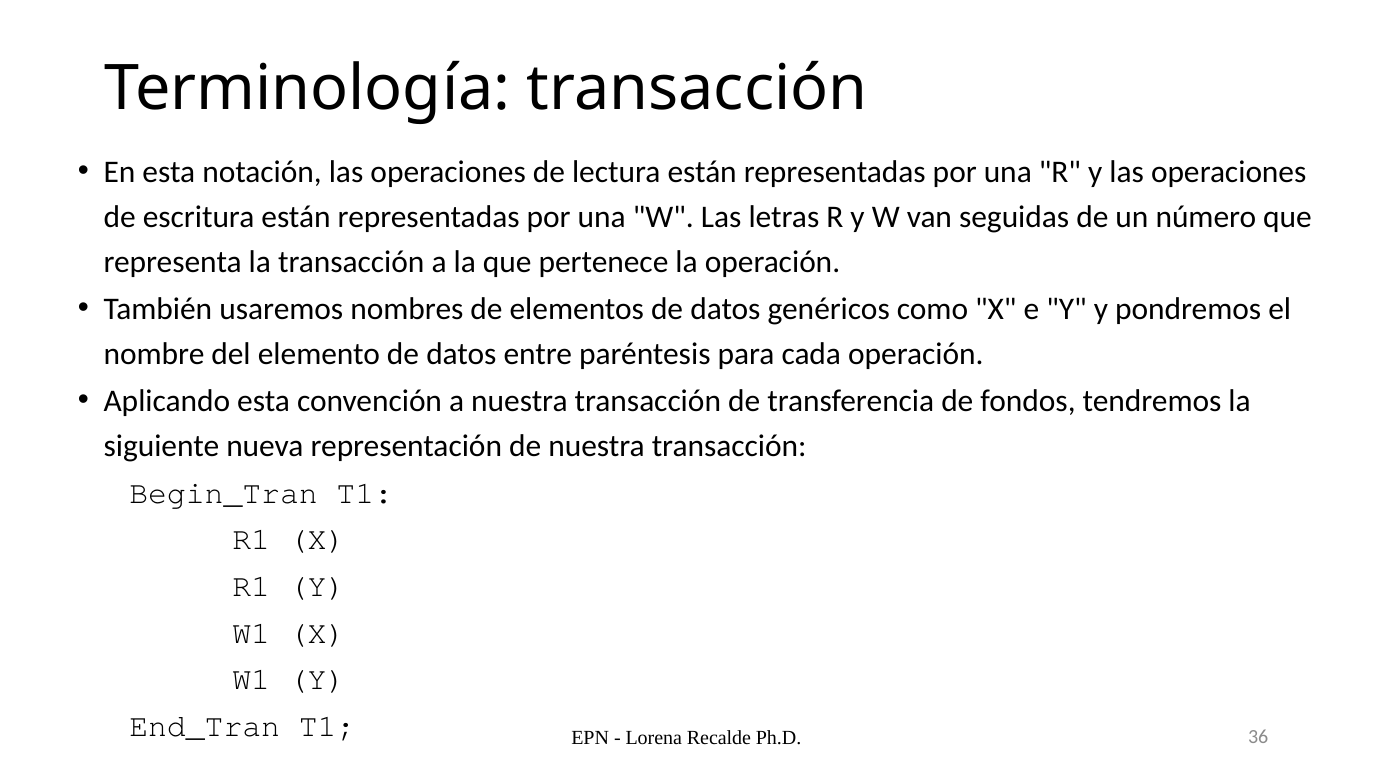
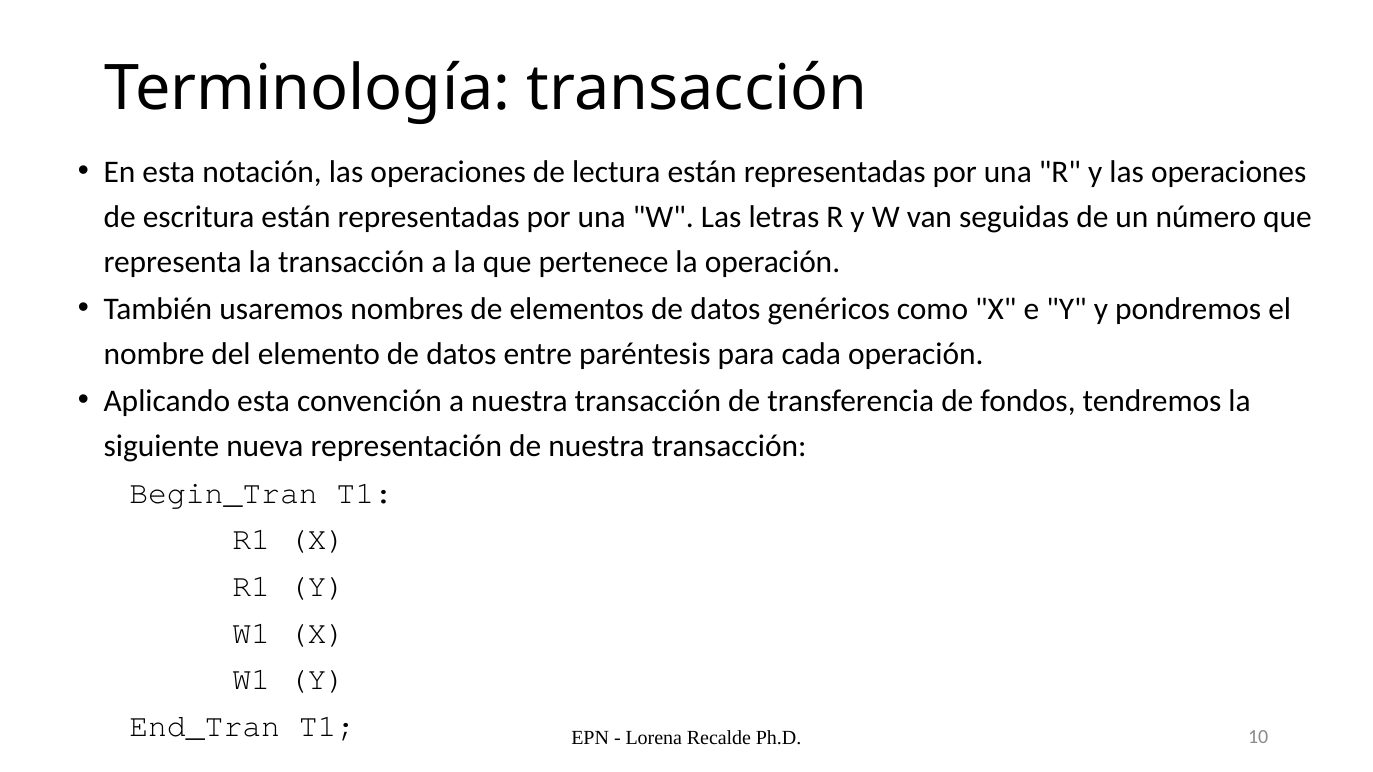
36: 36 -> 10 (1258, 738)
